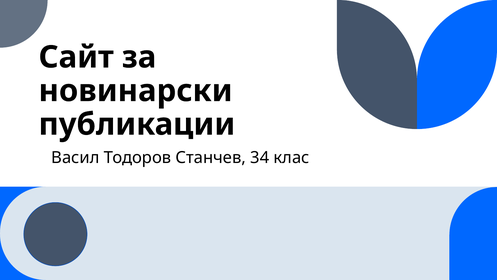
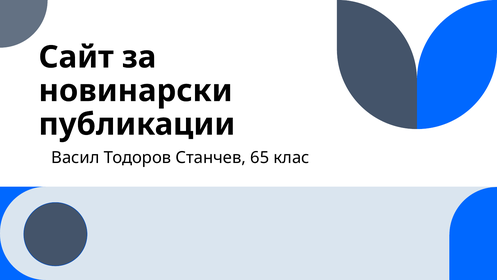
34: 34 -> 65 (260, 158)
